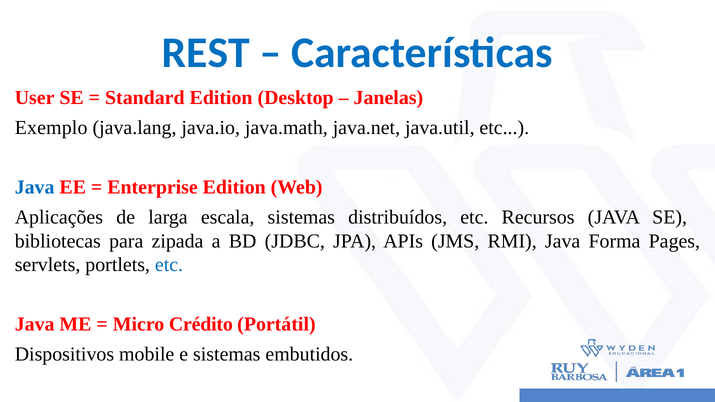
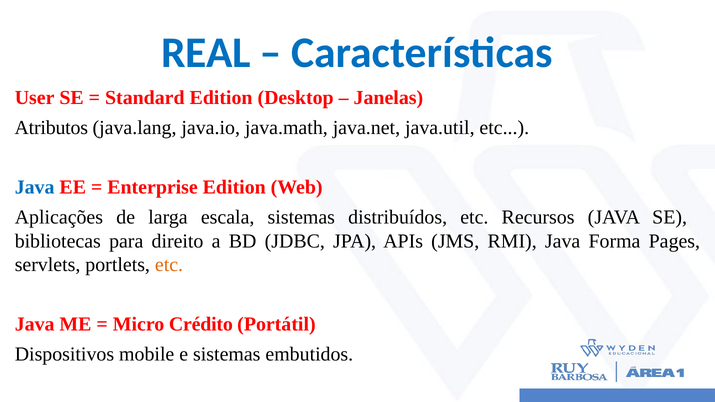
REST: REST -> REAL (206, 53)
Exemplo: Exemplo -> Atributos (51, 128)
zipada: zipada -> direito (178, 241)
etc colour: blue -> orange (169, 265)
